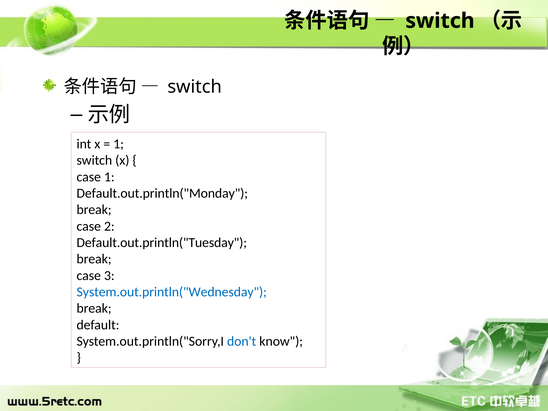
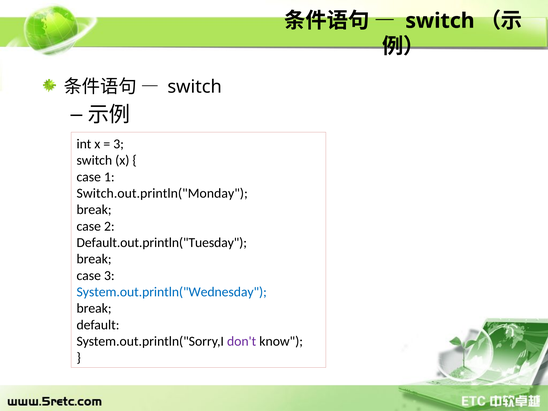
1: 1 -> 3 (119, 144)
Default.out.println("Monday: Default.out.println("Monday -> Switch.out.println("Monday (162, 193)
don't colour: blue -> purple (242, 341)
